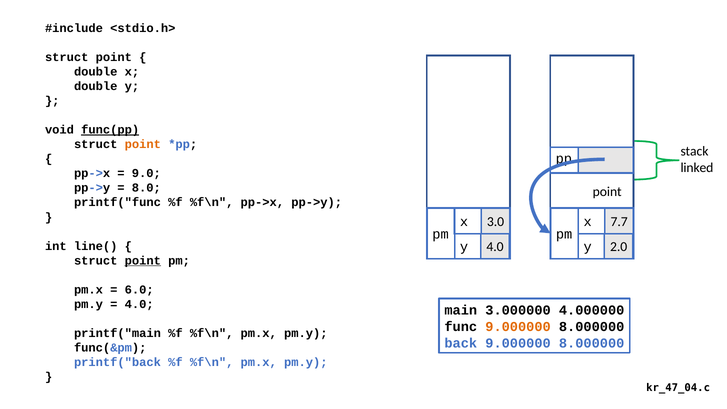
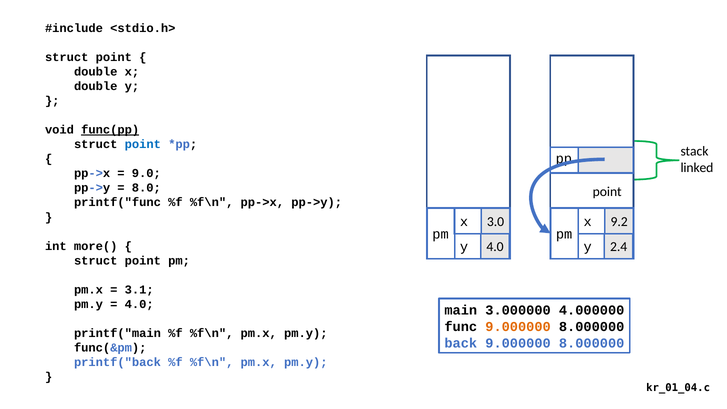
point colour: orange -> blue (143, 144)
7.7: 7.7 -> 9.2 (619, 222)
line(: line( -> more( (96, 246)
2.0: 2.0 -> 2.4 (619, 247)
point underline: present -> none (143, 261)
6.0: 6.0 -> 3.1 (139, 290)
kr_47_04.c: kr_47_04.c -> kr_01_04.c (678, 388)
